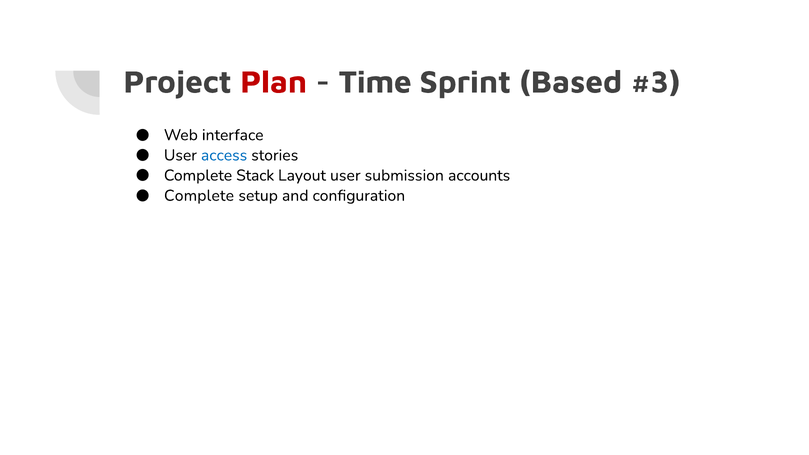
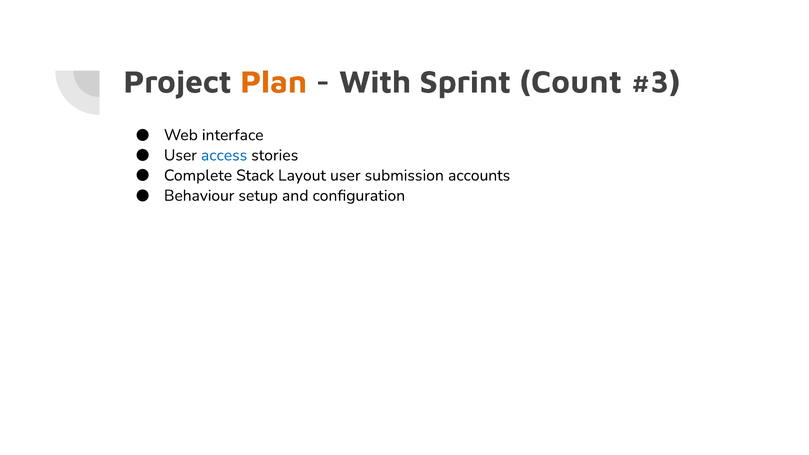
Plan colour: red -> orange (274, 82)
Time: Time -> With (375, 82)
Based: Based -> Count (571, 82)
Complete: Complete -> Behaviour (199, 196)
